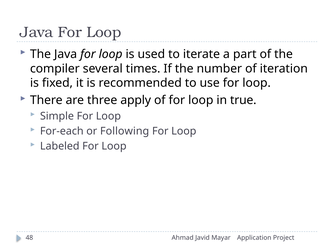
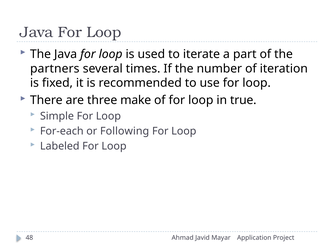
compiler: compiler -> partners (55, 69)
apply: apply -> make (136, 100)
